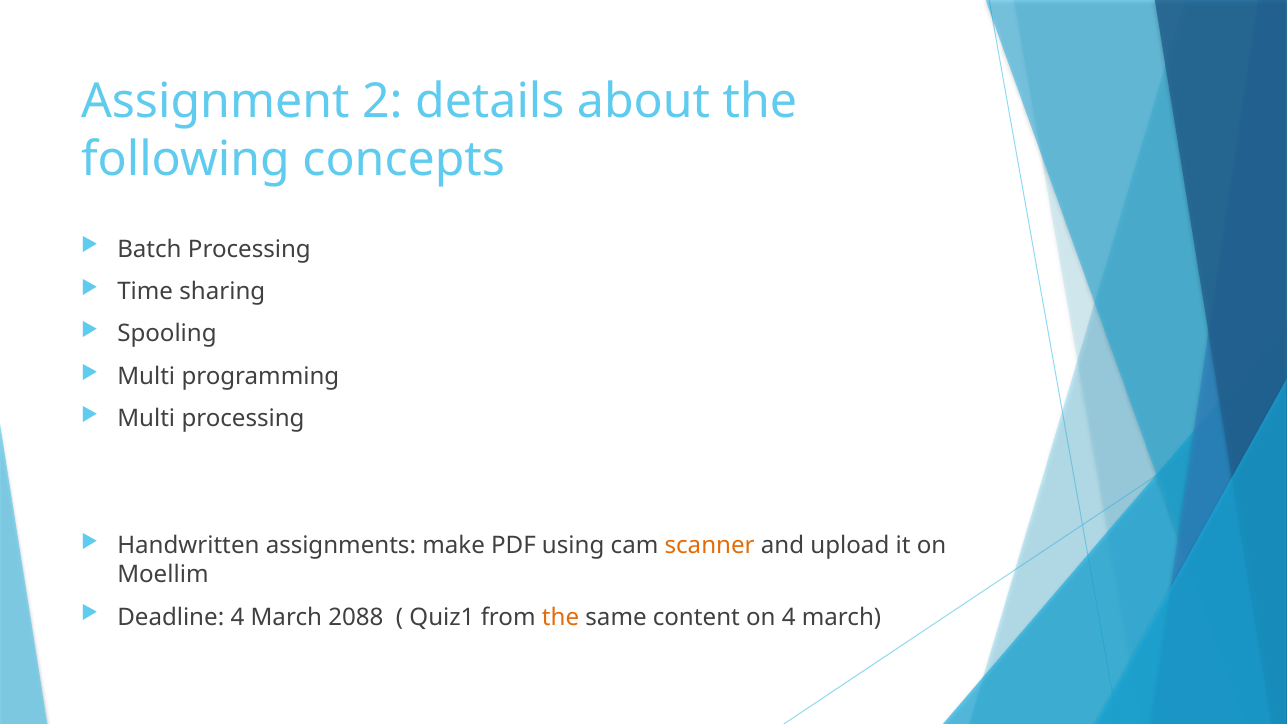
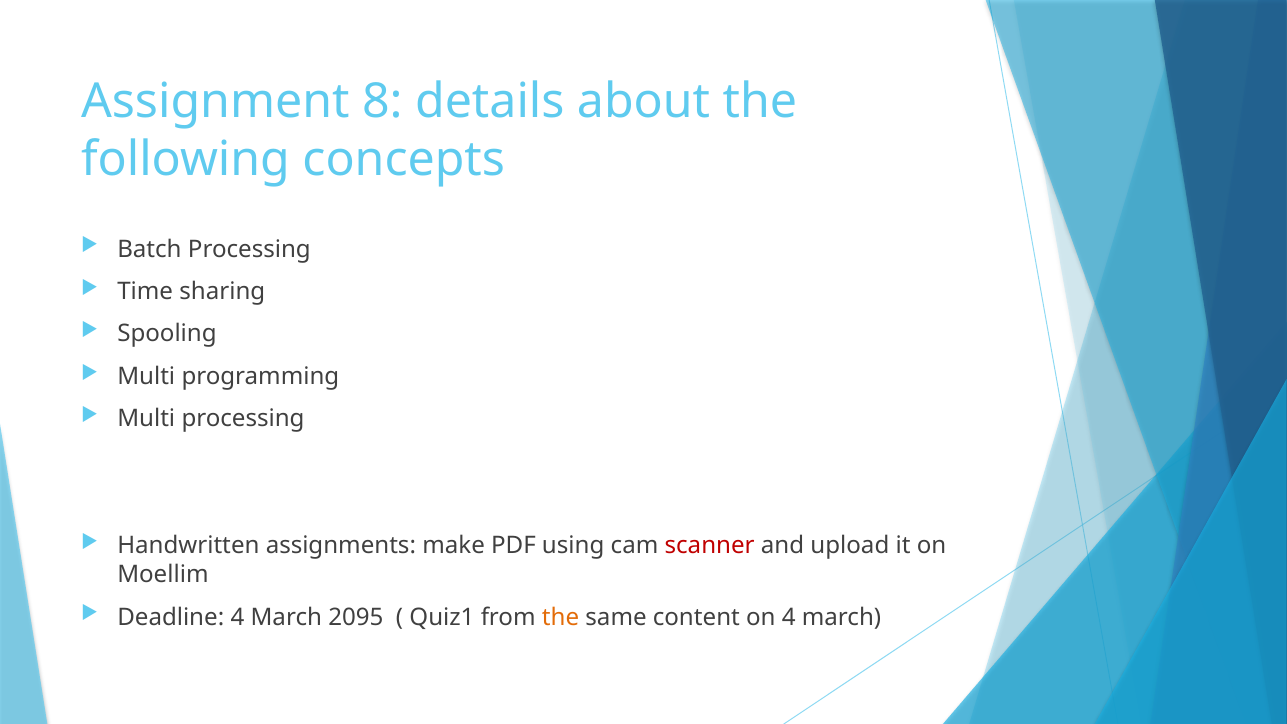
2: 2 -> 8 (382, 101)
scanner colour: orange -> red (710, 546)
2088: 2088 -> 2095 (356, 617)
